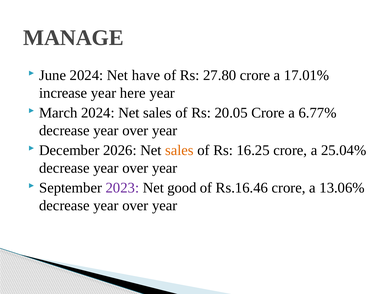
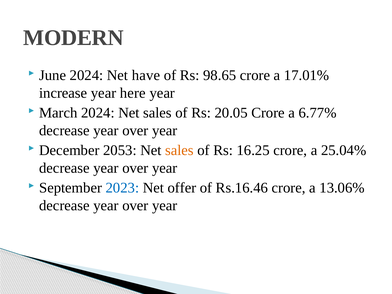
MANAGE: MANAGE -> MODERN (73, 38)
27.80: 27.80 -> 98.65 (220, 75)
2026: 2026 -> 2053 (120, 150)
2023 colour: purple -> blue (122, 188)
good: good -> offer (182, 188)
